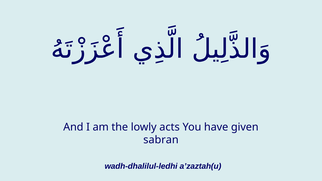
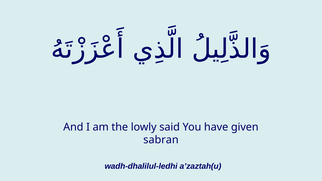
acts: acts -> said (170, 127)
